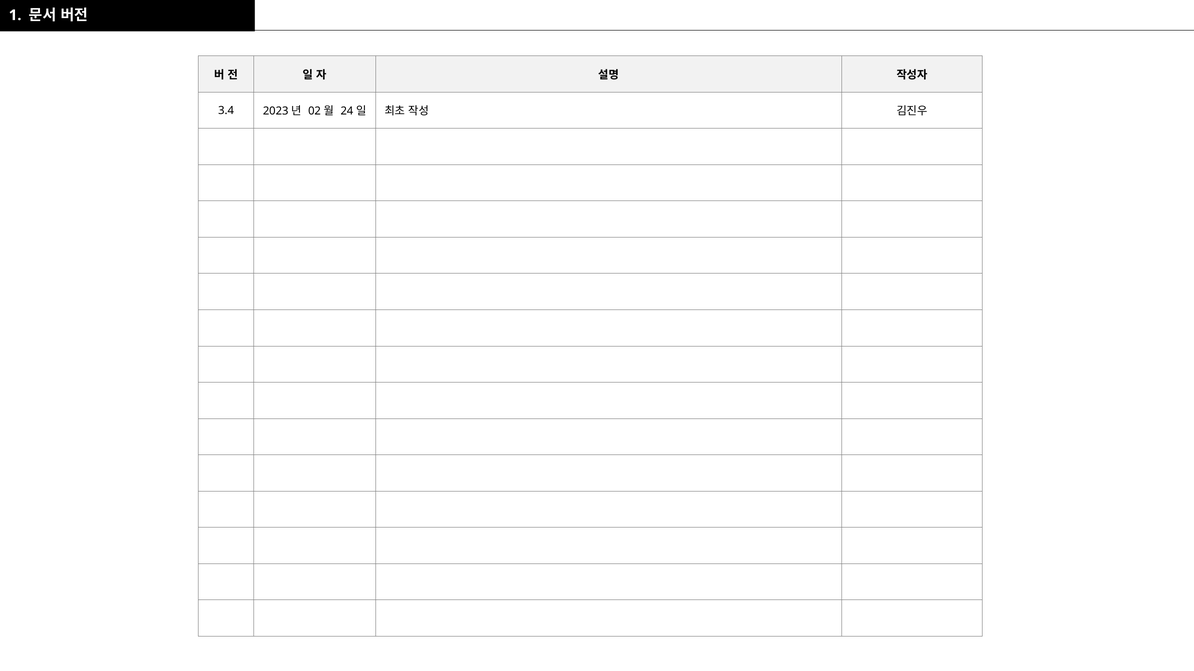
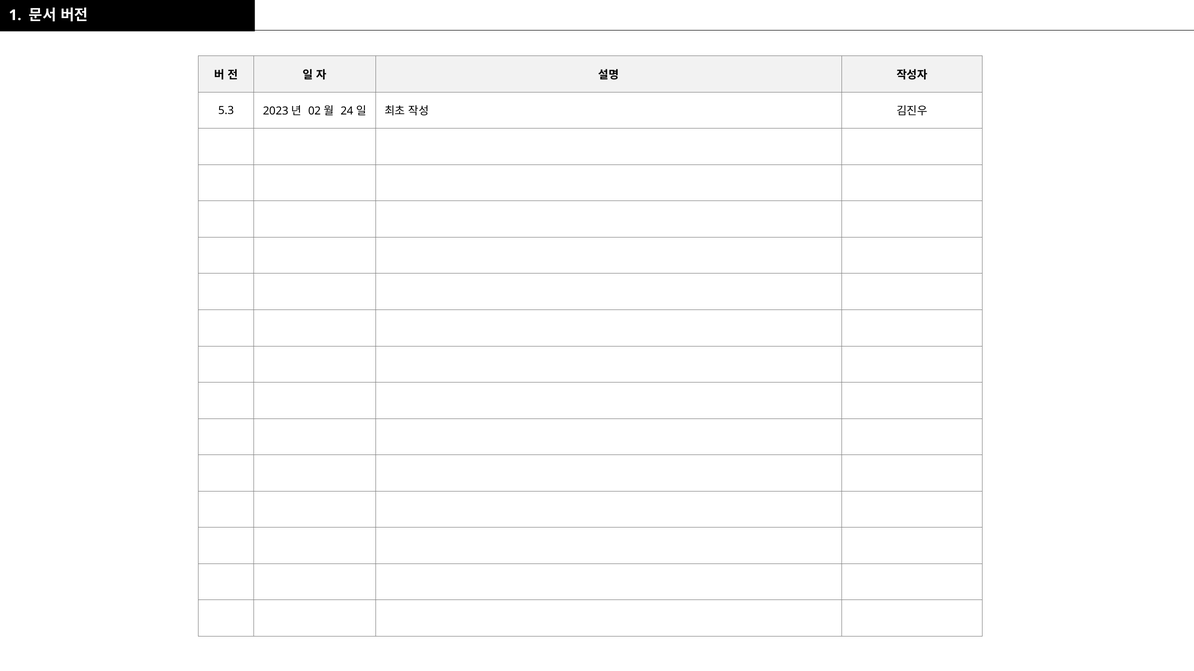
3.4: 3.4 -> 5.3 (226, 111)
